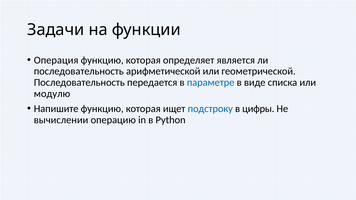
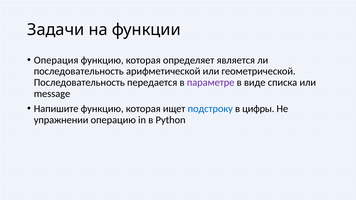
параметре colour: blue -> purple (211, 83)
модулю: модулю -> message (52, 94)
вычислении: вычислении -> упражнении (61, 120)
